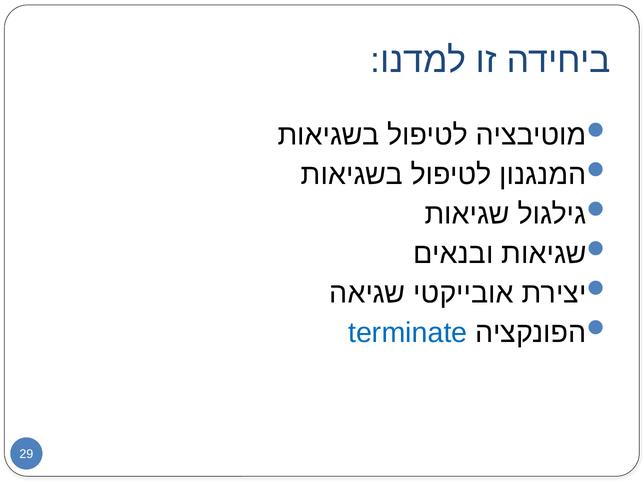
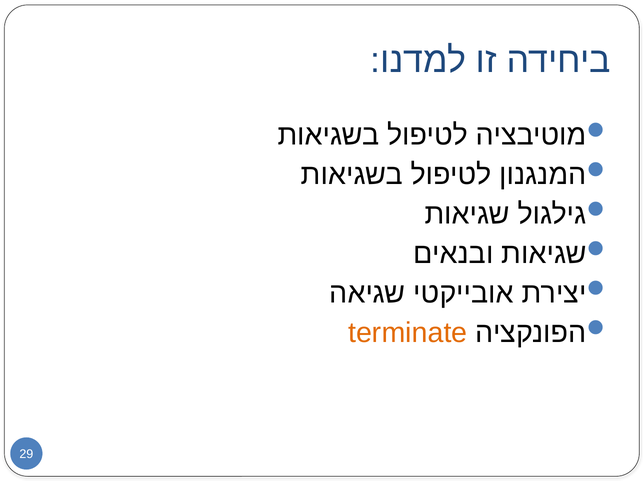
terminate colour: blue -> orange (408, 333)
